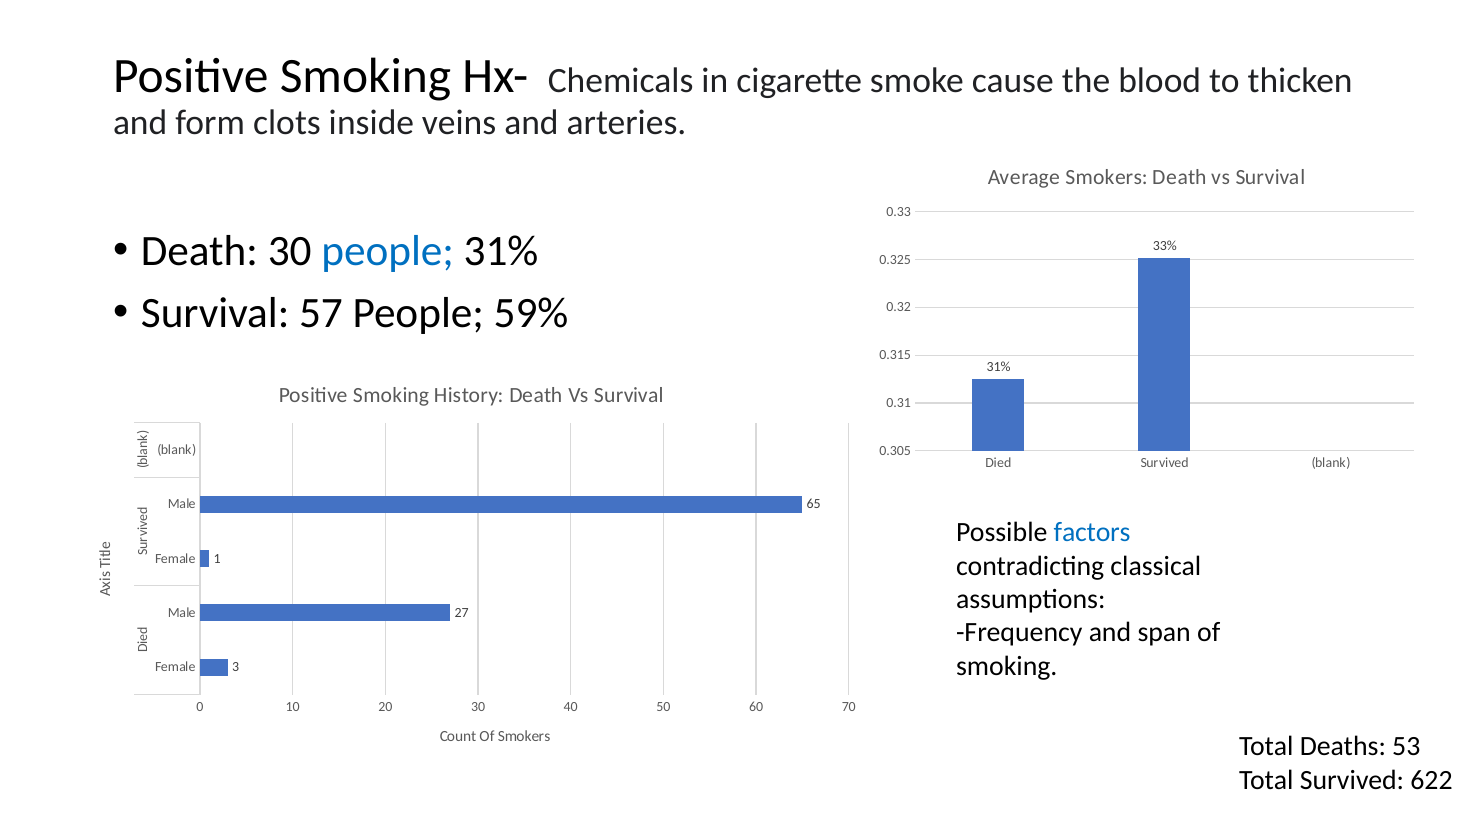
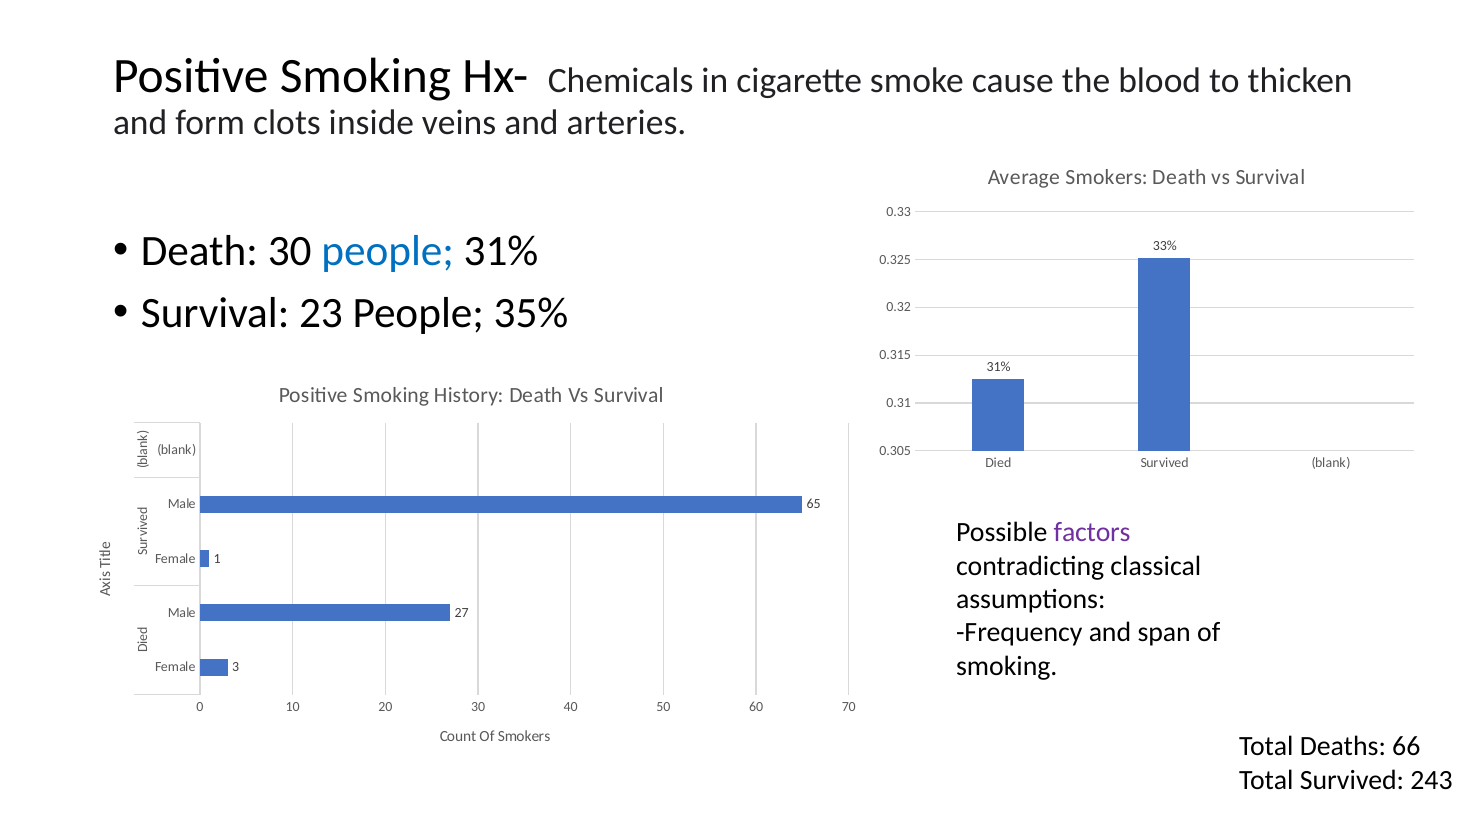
57: 57 -> 23 (321, 313)
59%: 59% -> 35% (531, 313)
factors colour: blue -> purple (1092, 532)
53: 53 -> 66 (1406, 746)
622: 622 -> 243 (1431, 780)
